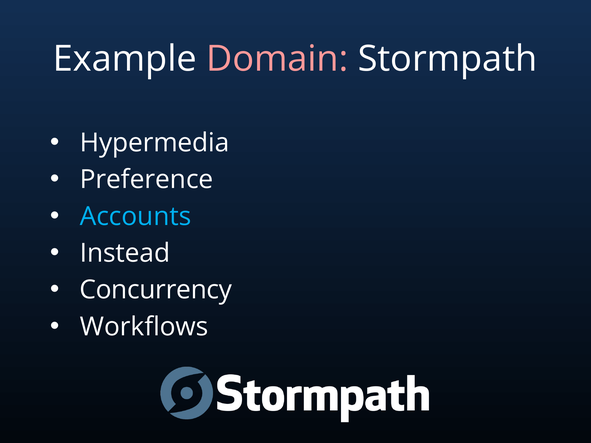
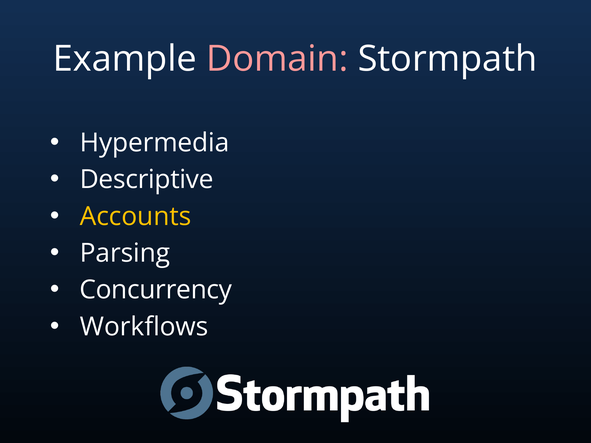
Preference: Preference -> Descriptive (147, 180)
Accounts colour: light blue -> yellow (136, 217)
Instead: Instead -> Parsing (125, 253)
